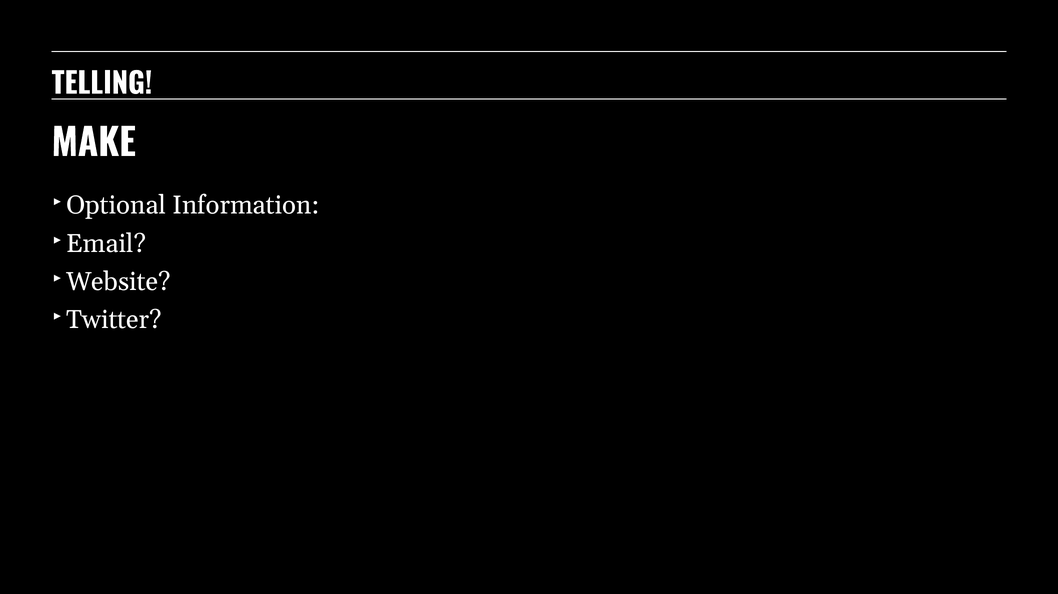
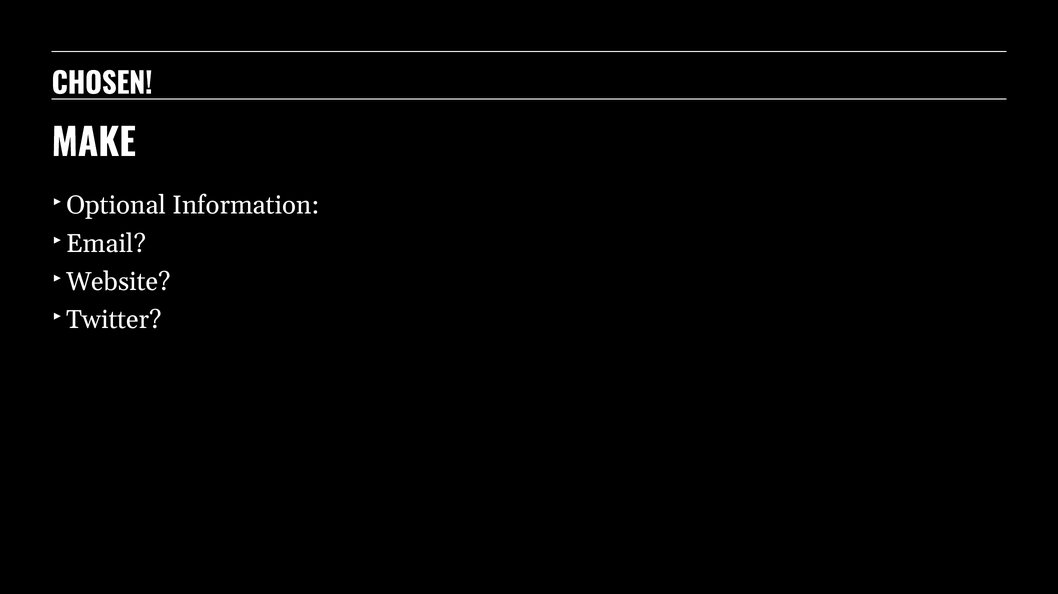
TELLING: TELLING -> CHOSEN (102, 84)
